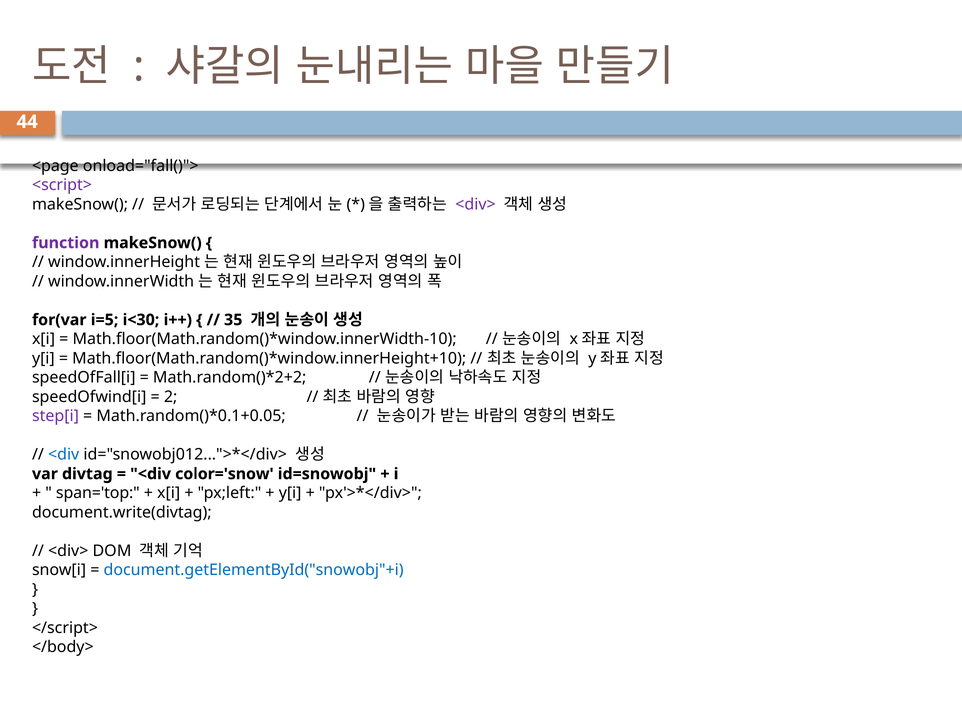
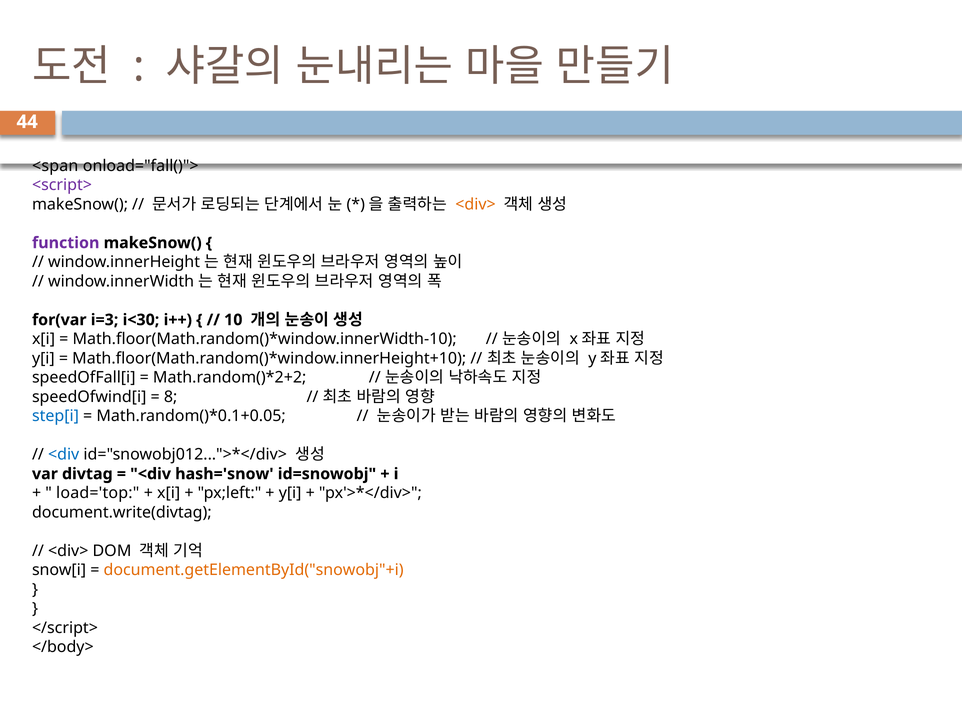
<page: <page -> <span (55, 166)
<div> colour: purple -> orange (476, 204)
i=5: i=5 -> i=3 (105, 320)
35: 35 -> 10 (233, 320)
2: 2 -> 8 (171, 397)
step[i colour: purple -> blue (55, 416)
color='snow: color='snow -> hash='snow (224, 474)
span='top: span='top -> load='top (98, 493)
document.getElementById("snowobj"+i colour: blue -> orange (254, 570)
